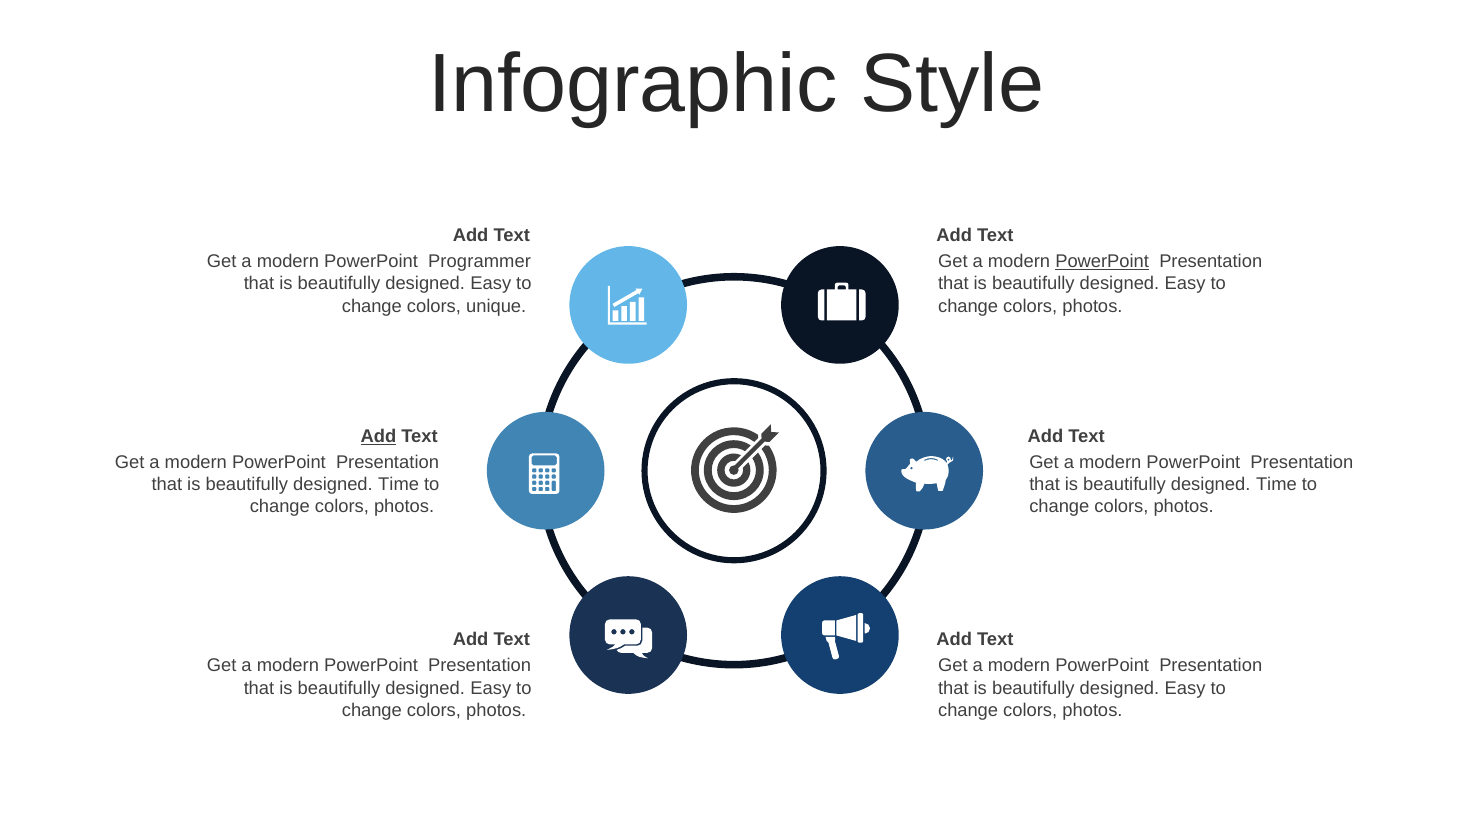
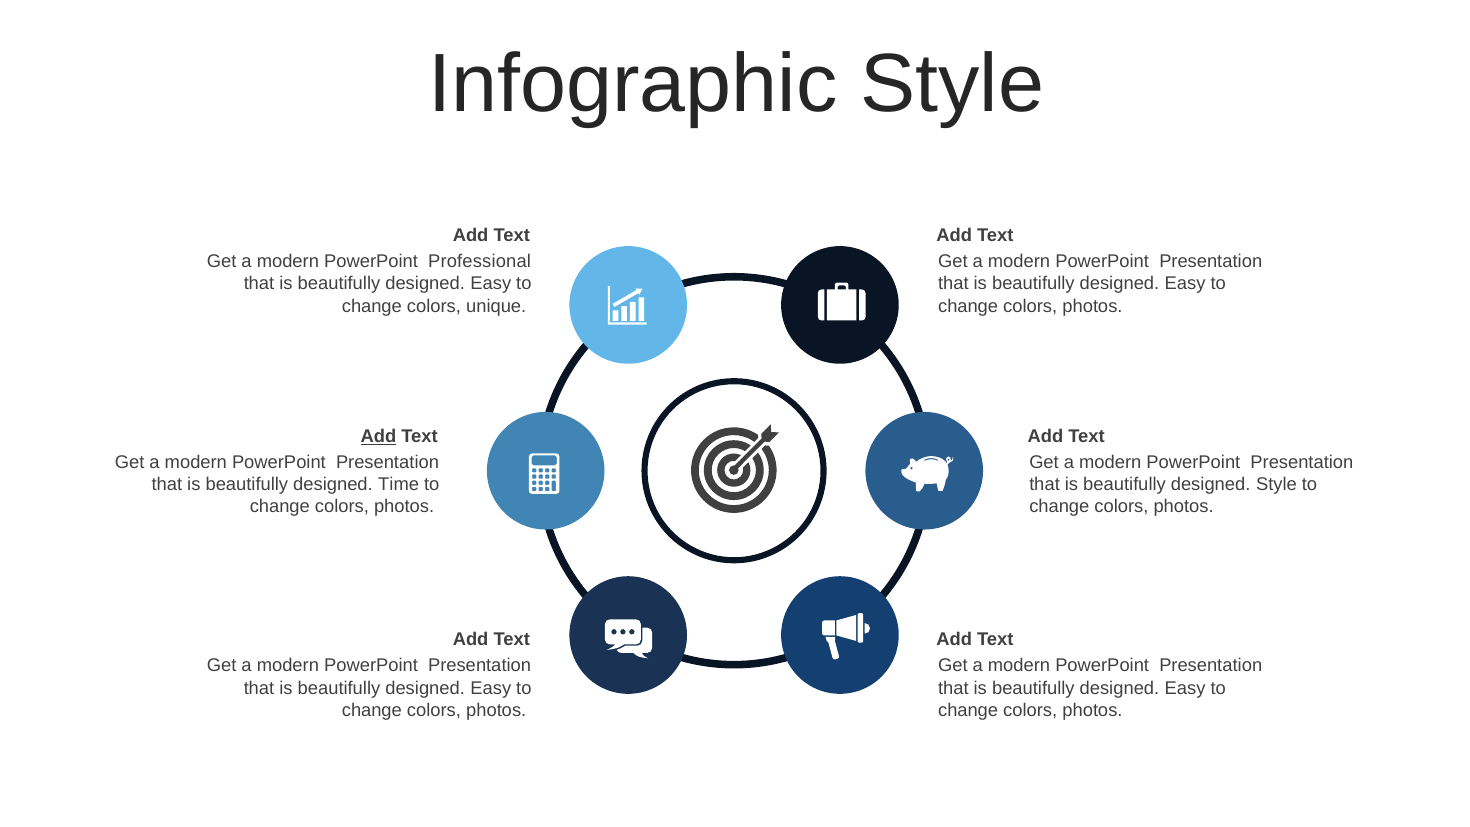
Programmer: Programmer -> Professional (480, 262)
PowerPoint underline: present -> none (1102, 262)
Time: Time -> Style (1276, 485)
